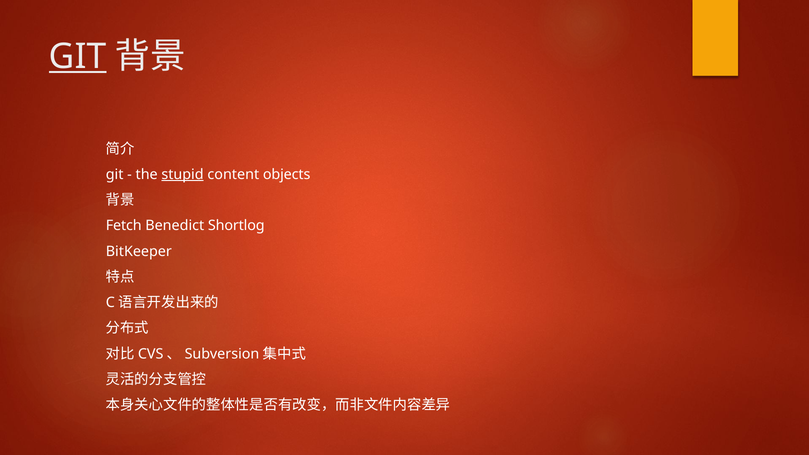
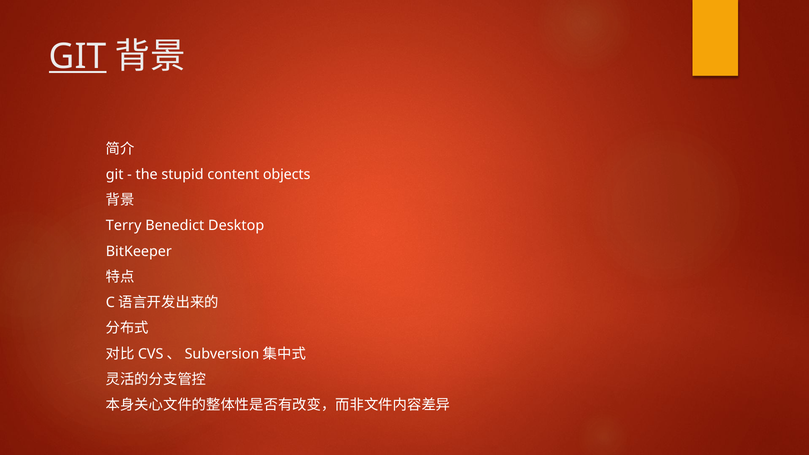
stupid underline: present -> none (183, 174)
Fetch: Fetch -> Terry (124, 226)
Shortlog: Shortlog -> Desktop (236, 226)
